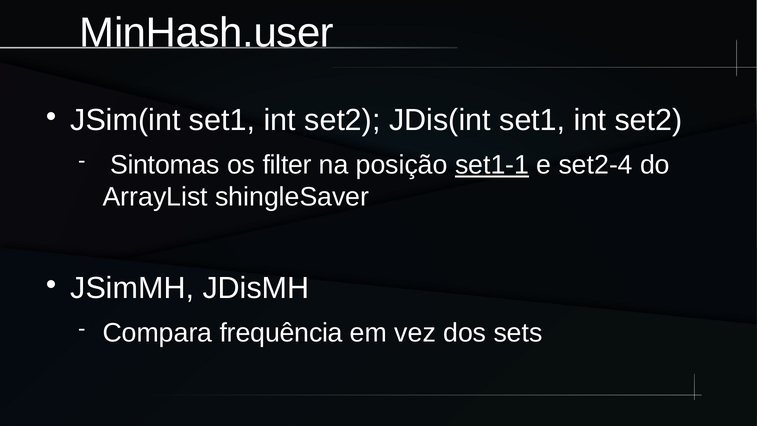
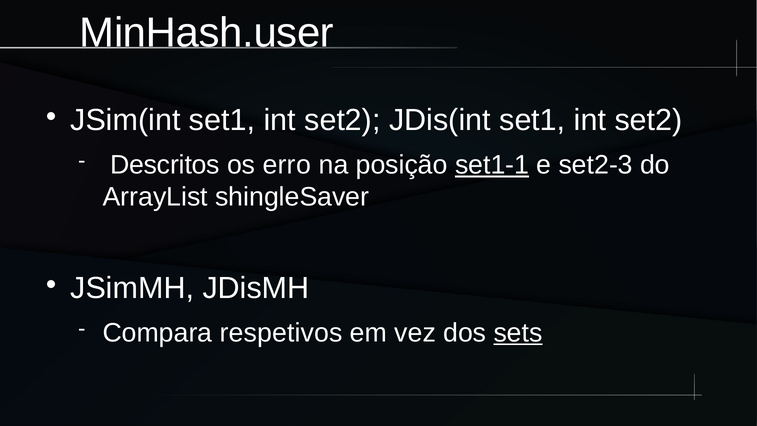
Sintomas: Sintomas -> Descritos (165, 165)
filter: filter -> erro (287, 165)
set2-4: set2-4 -> set2-3 (596, 165)
frequência: frequência -> respetivos (281, 333)
sets underline: none -> present (518, 333)
